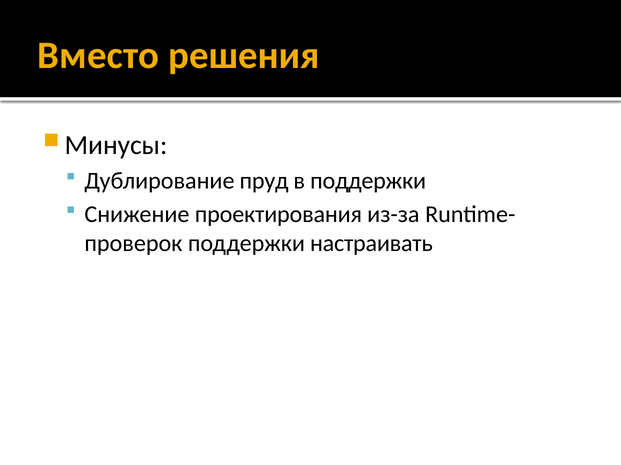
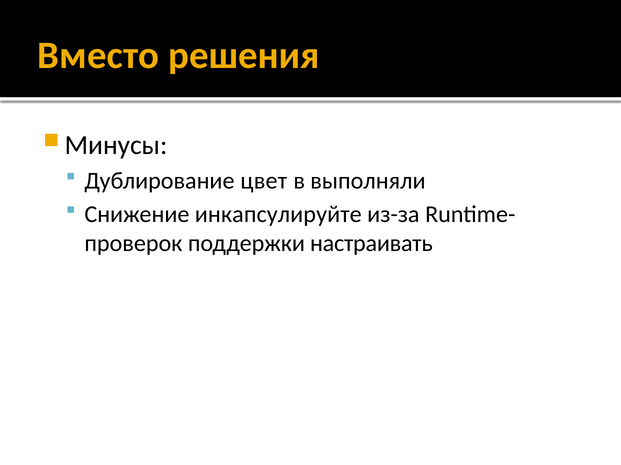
пруд: пруд -> цвет (264, 181)
в поддержки: поддержки -> выполняли (368, 181)
проектирования: проектирования -> инкапсулируйте (278, 215)
